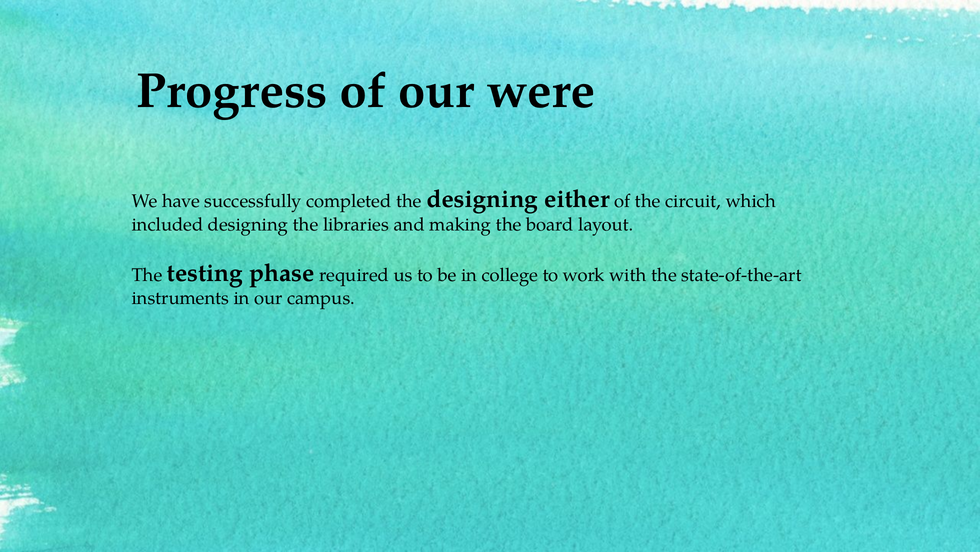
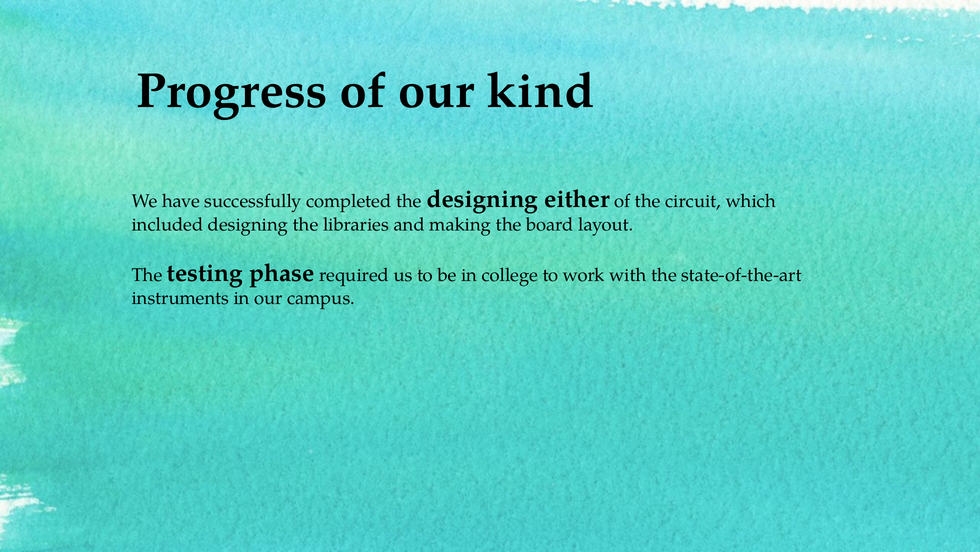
were: were -> kind (541, 91)
